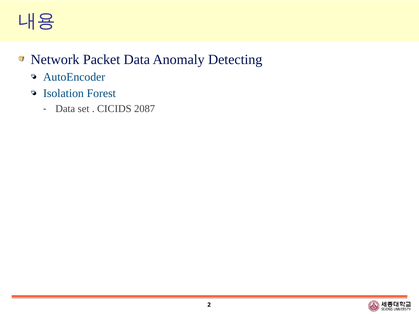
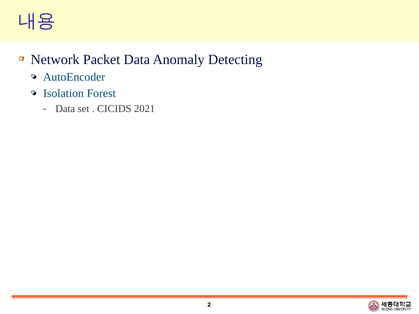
2087: 2087 -> 2021 (145, 109)
